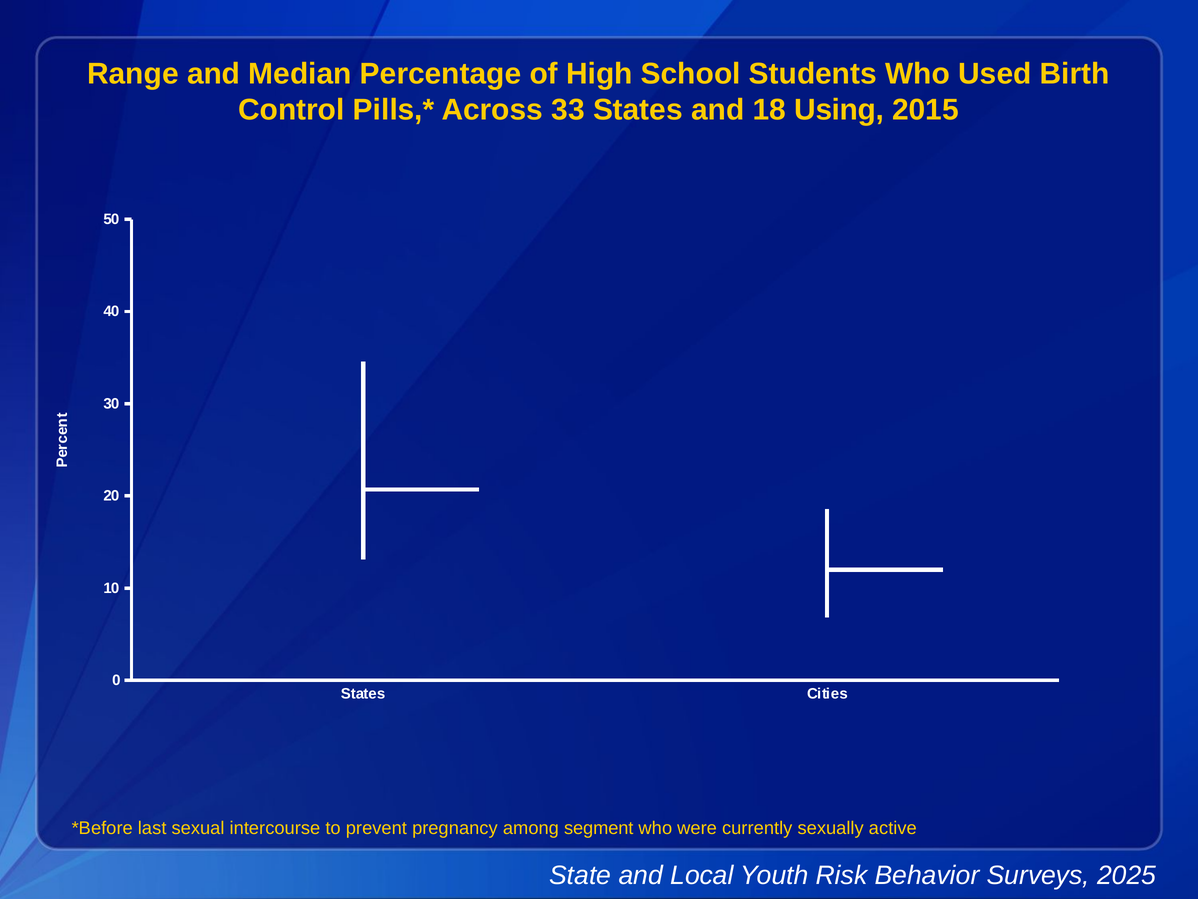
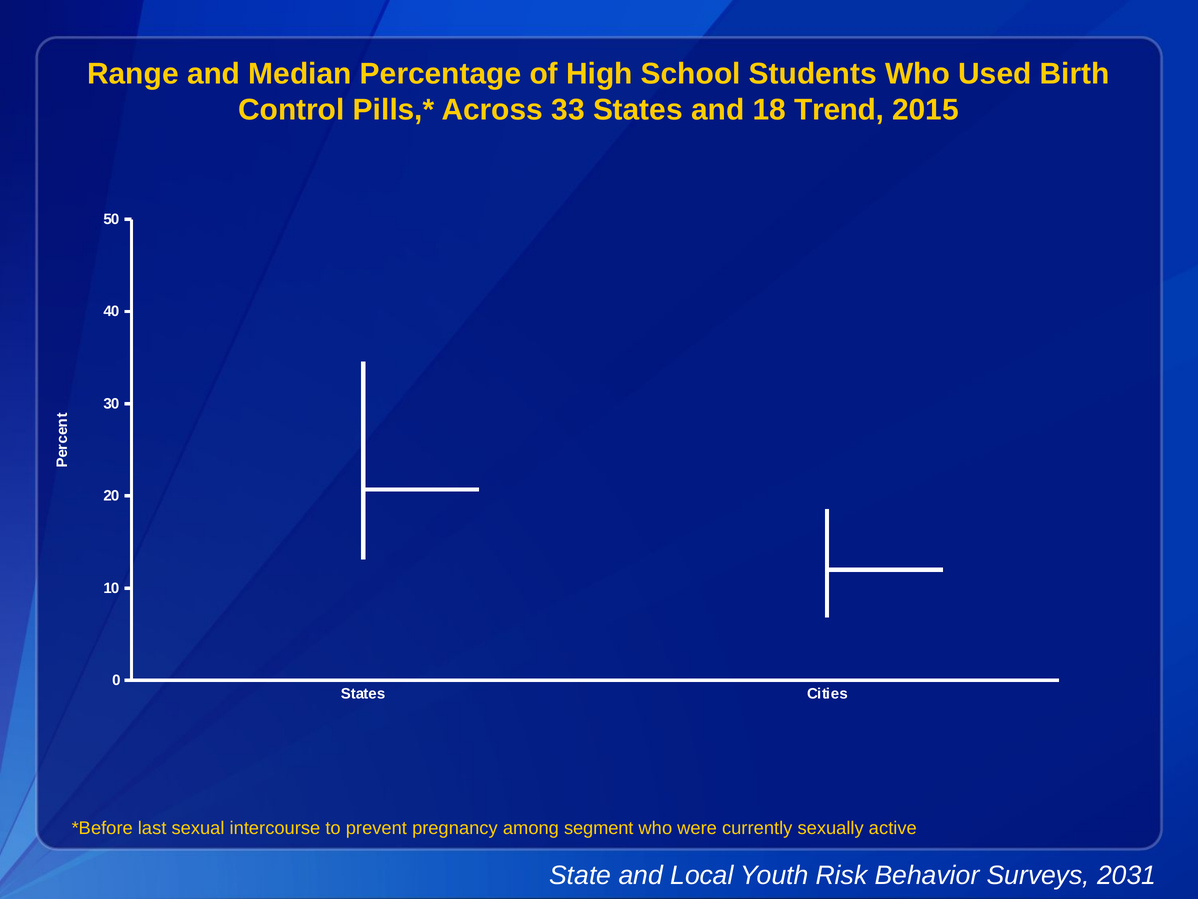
Using: Using -> Trend (839, 110)
2025: 2025 -> 2031 (1127, 875)
